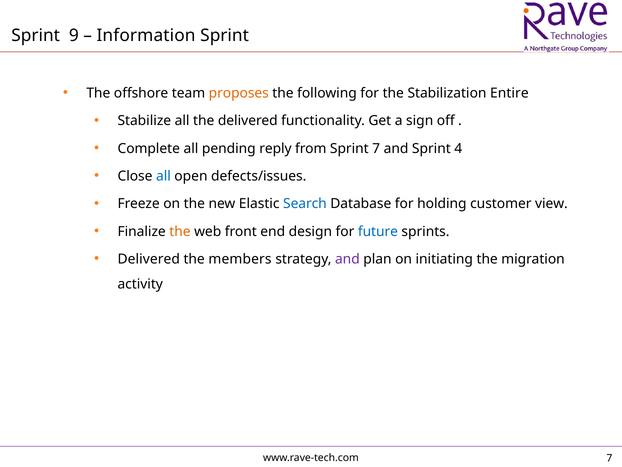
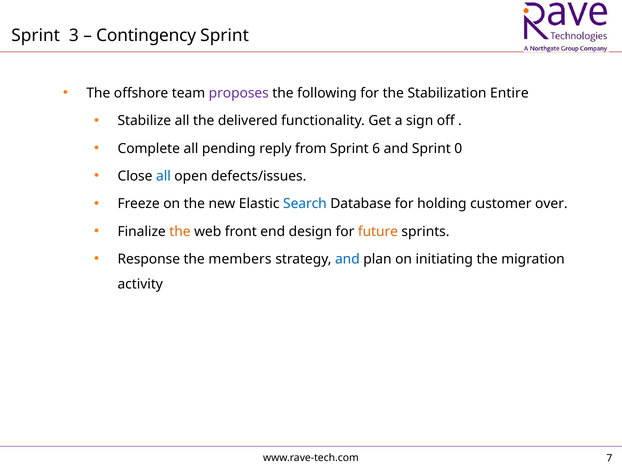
9: 9 -> 3 (74, 35)
Information: Information -> Contingency (146, 35)
proposes colour: orange -> purple (239, 93)
Sprint 7: 7 -> 6 (376, 148)
4: 4 -> 0 (458, 148)
view: view -> over (551, 204)
future colour: blue -> orange (378, 231)
Delivered: Delivered -> Response (149, 259)
and colour: purple -> blue (347, 259)
